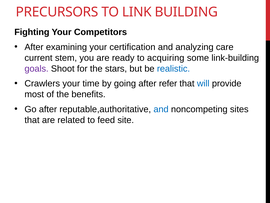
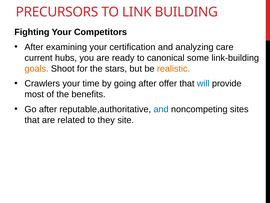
stem: stem -> hubs (66, 58)
acquiring: acquiring -> canonical (166, 58)
goals colour: purple -> orange (37, 69)
realistic colour: blue -> orange (173, 69)
refer: refer -> offer (168, 83)
feed: feed -> they (106, 120)
